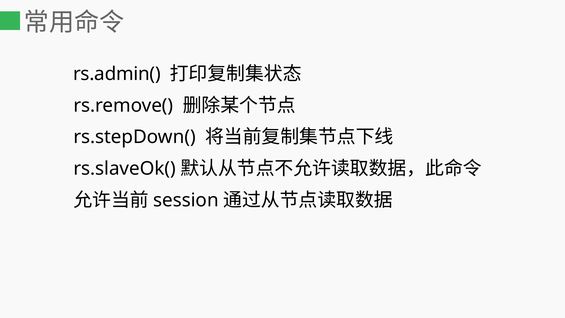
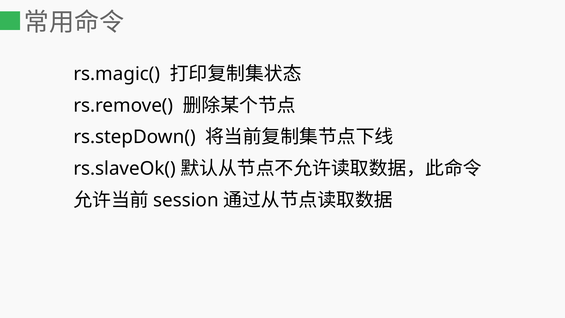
rs.admin(: rs.admin( -> rs.magic( (117, 74)
